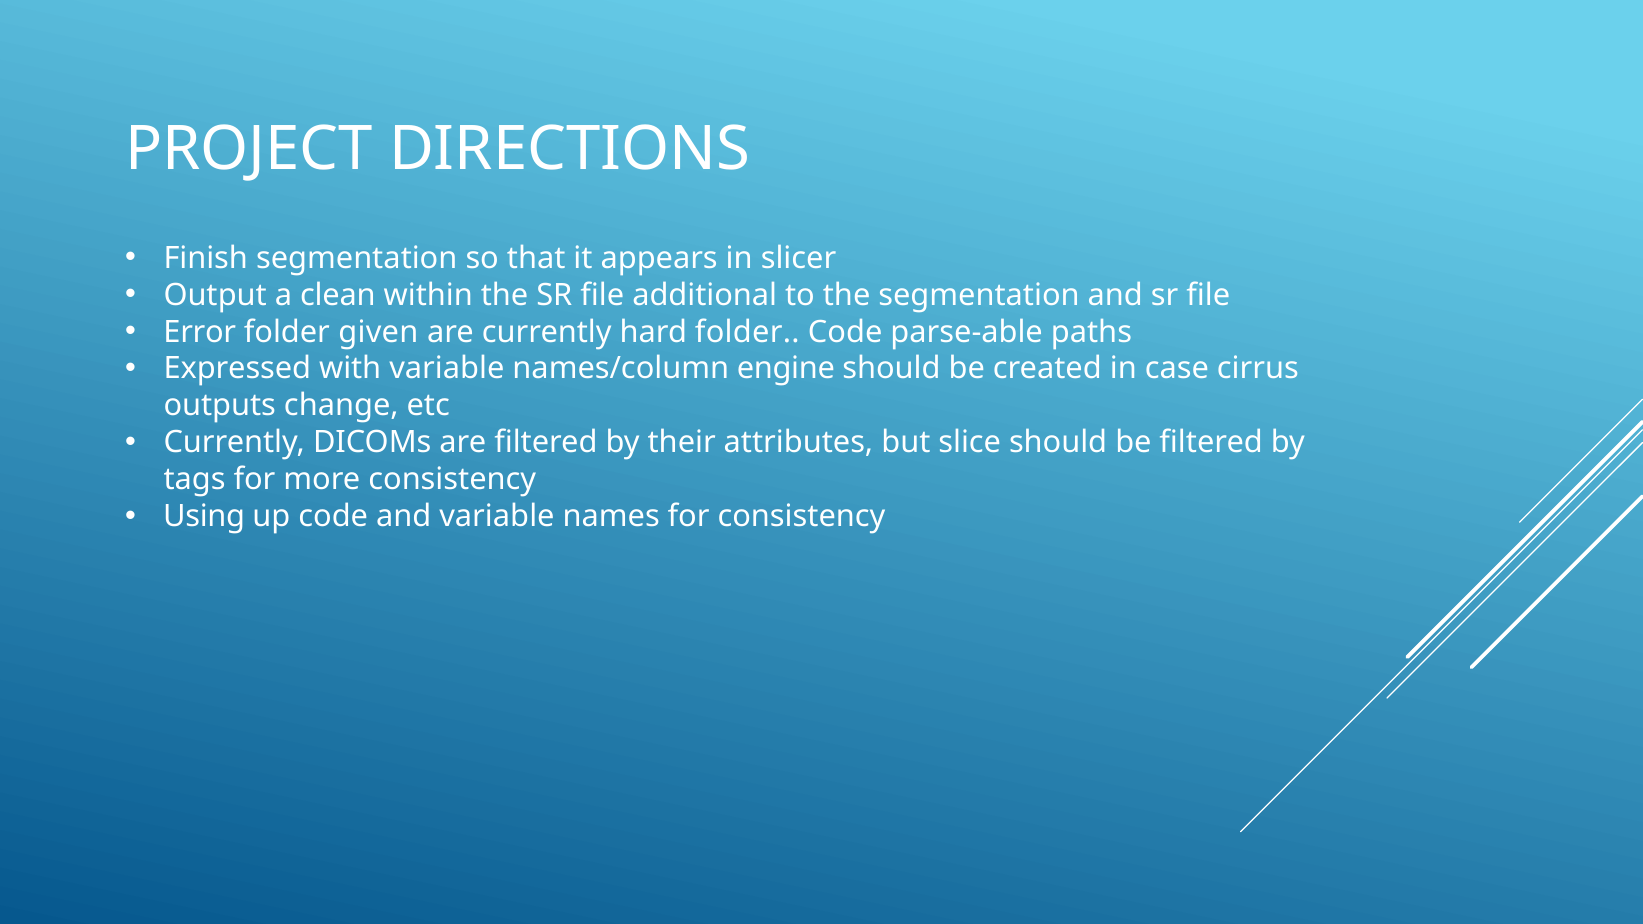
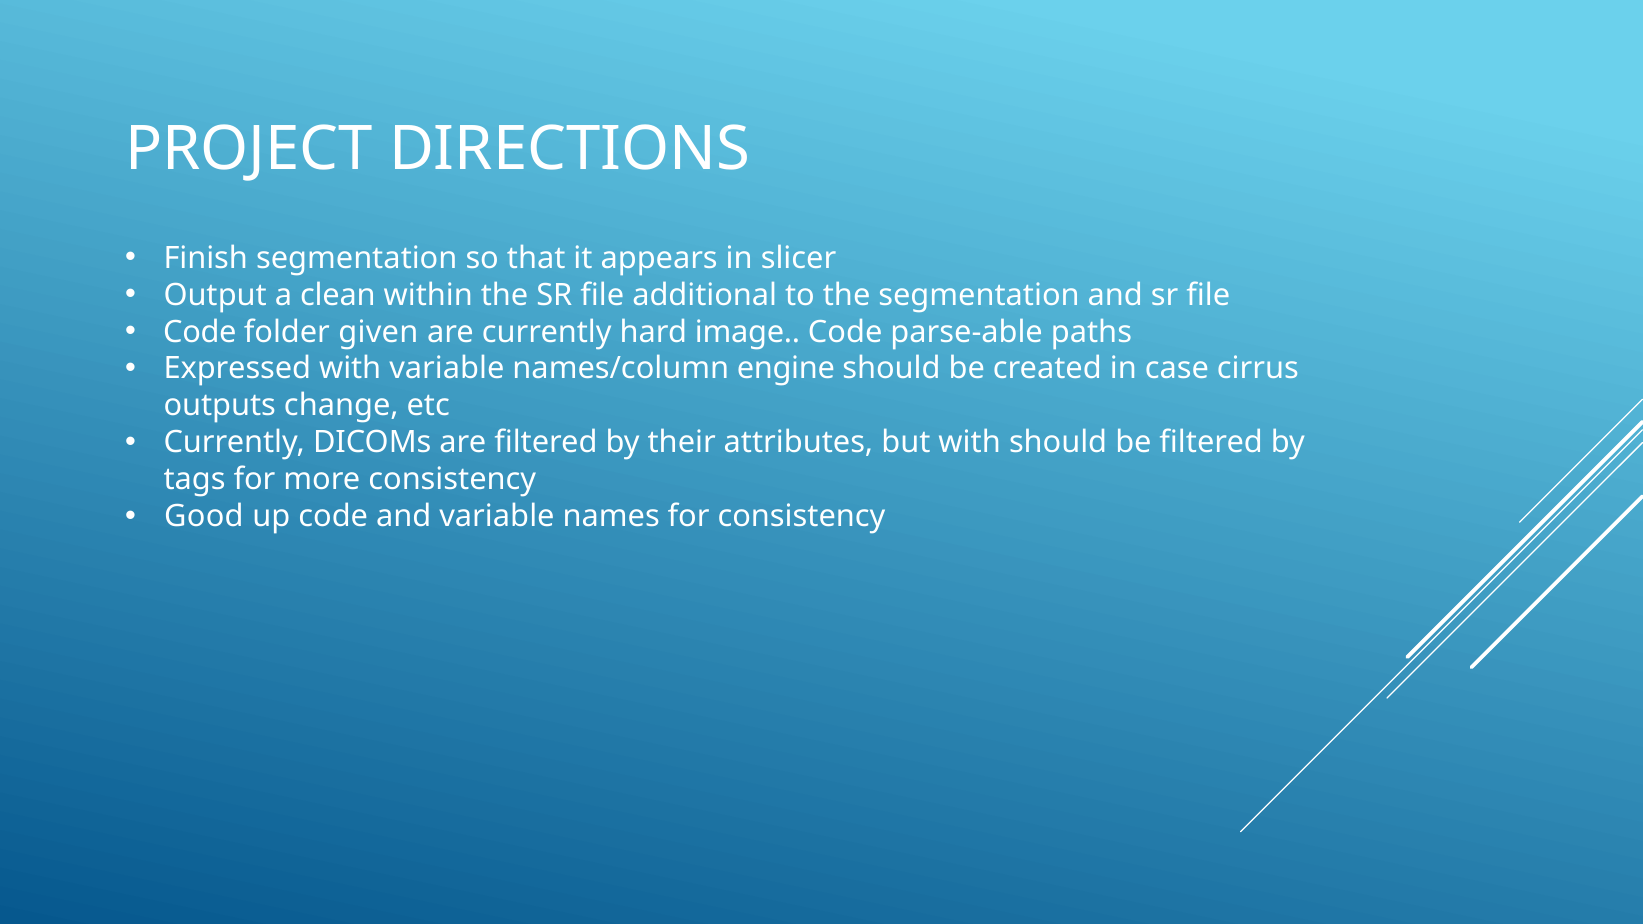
Error: Error -> Code (200, 332)
hard folder: folder -> image (748, 332)
but slice: slice -> with (970, 443)
Using: Using -> Good (204, 517)
